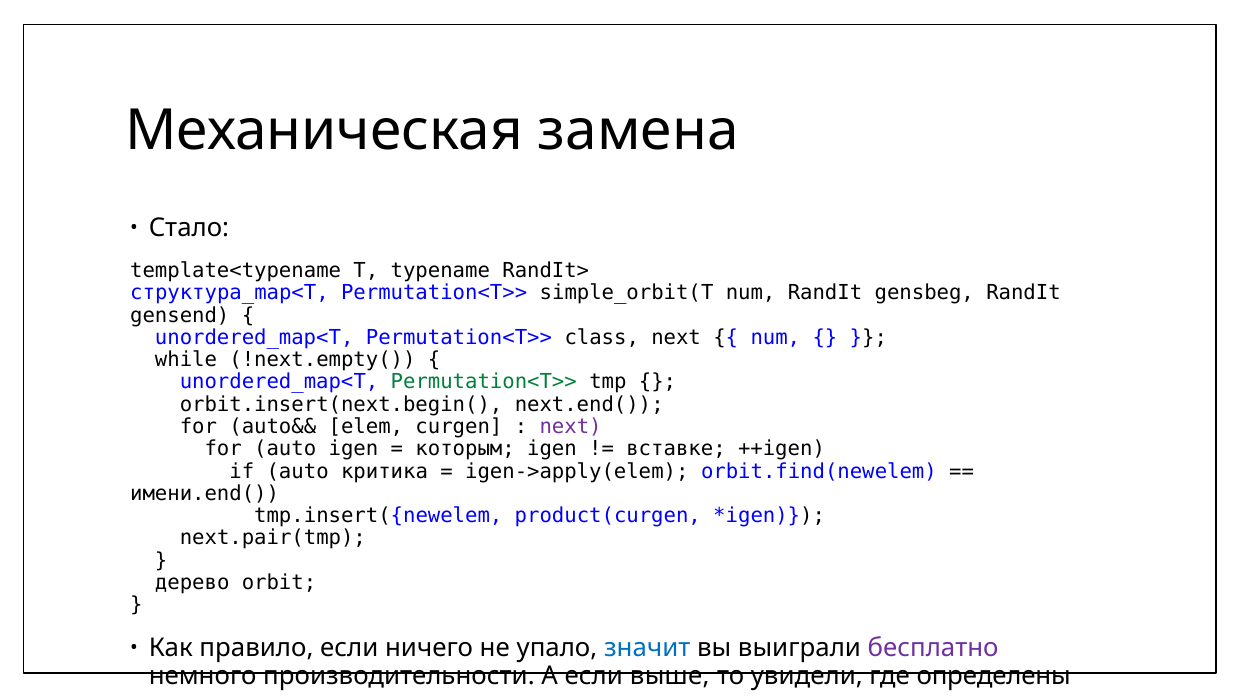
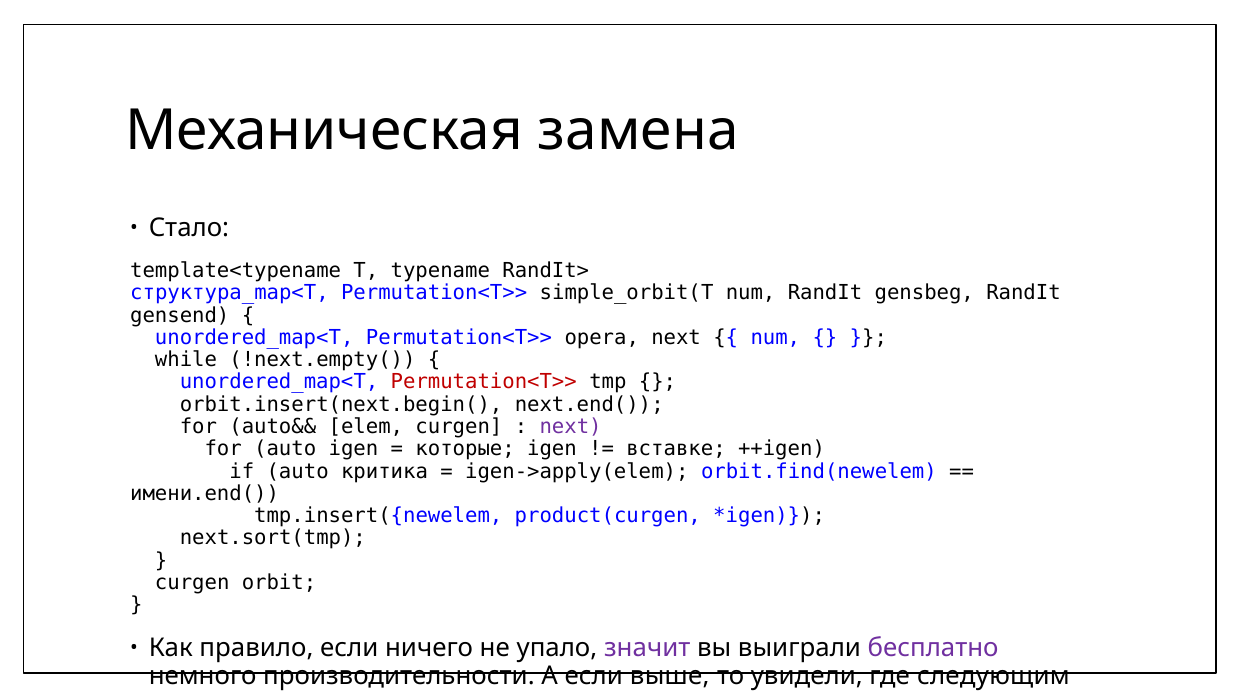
class: class -> opera (602, 338)
Permutation<T>> colour: green -> red (484, 382)
которым: которым -> которые (465, 449)
next.pair(tmp: next.pair(tmp -> next.sort(tmp (273, 538)
дерево: дерево -> curgen (192, 583)
значит colour: blue -> purple (647, 649)
определены: определены -> следующим (993, 676)
